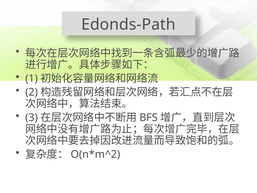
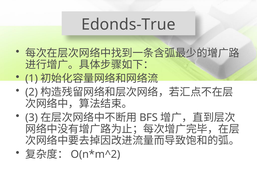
Edonds-Path: Edonds-Path -> Edonds-True (128, 24)
